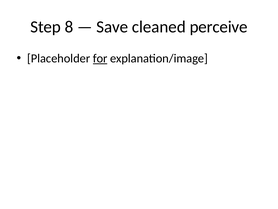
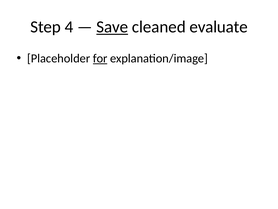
8: 8 -> 4 (69, 27)
Save underline: none -> present (112, 27)
perceive: perceive -> evaluate (219, 27)
